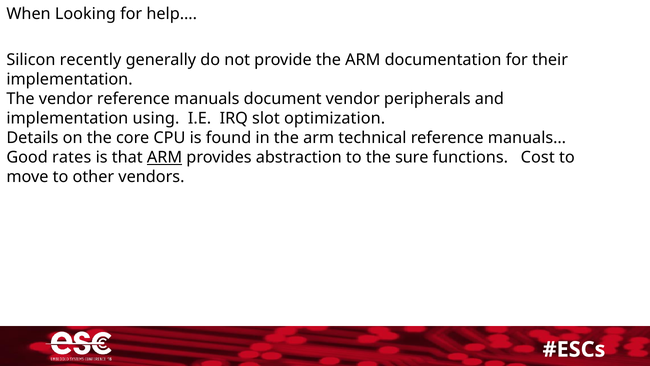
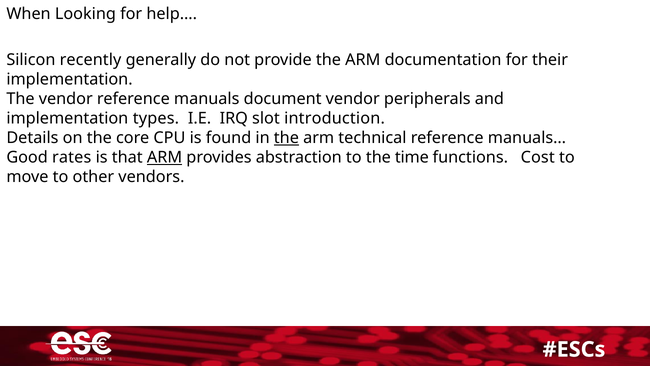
using: using -> types (156, 118)
optimization: optimization -> introduction (335, 118)
the underline: none -> present (286, 138)
sure: sure -> time (412, 157)
